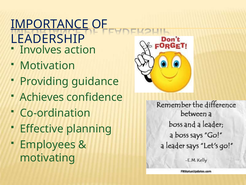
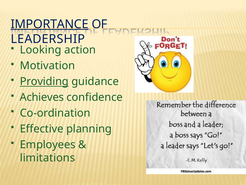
Involves: Involves -> Looking (41, 50)
Providing underline: none -> present (44, 81)
motivating: motivating -> limitations (47, 157)
